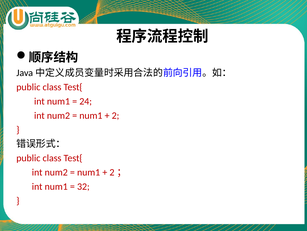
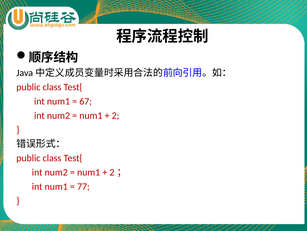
24: 24 -> 67 (86, 101)
32: 32 -> 77 (83, 186)
